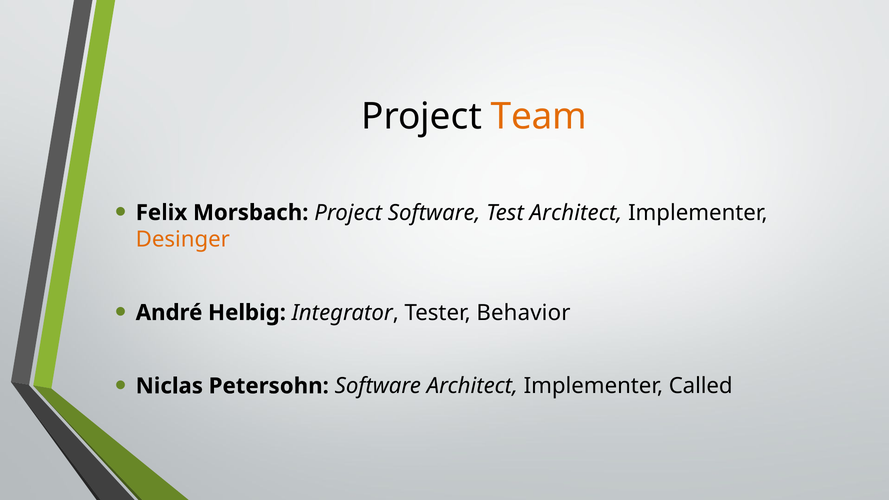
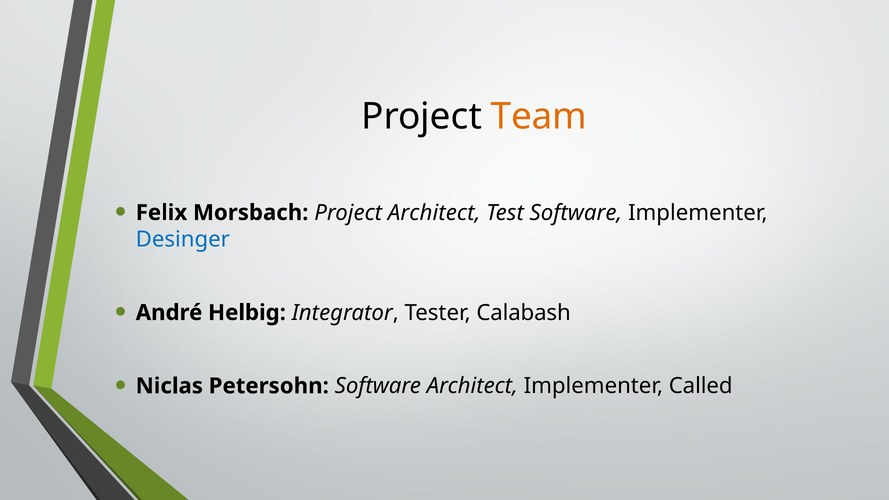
Project Software: Software -> Architect (434, 213)
Test Architect: Architect -> Software (576, 213)
Desinger colour: orange -> blue (183, 239)
Behavior: Behavior -> Calabash (524, 313)
